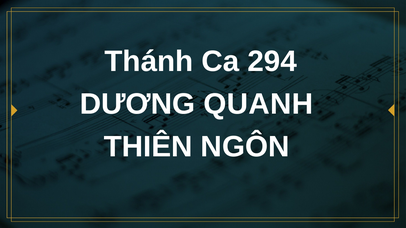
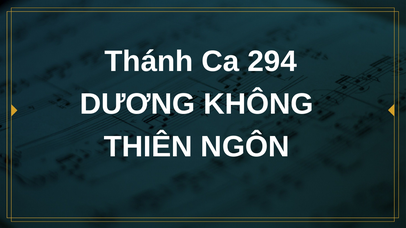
QUANH: QUANH -> KHÔNG (258, 104)
